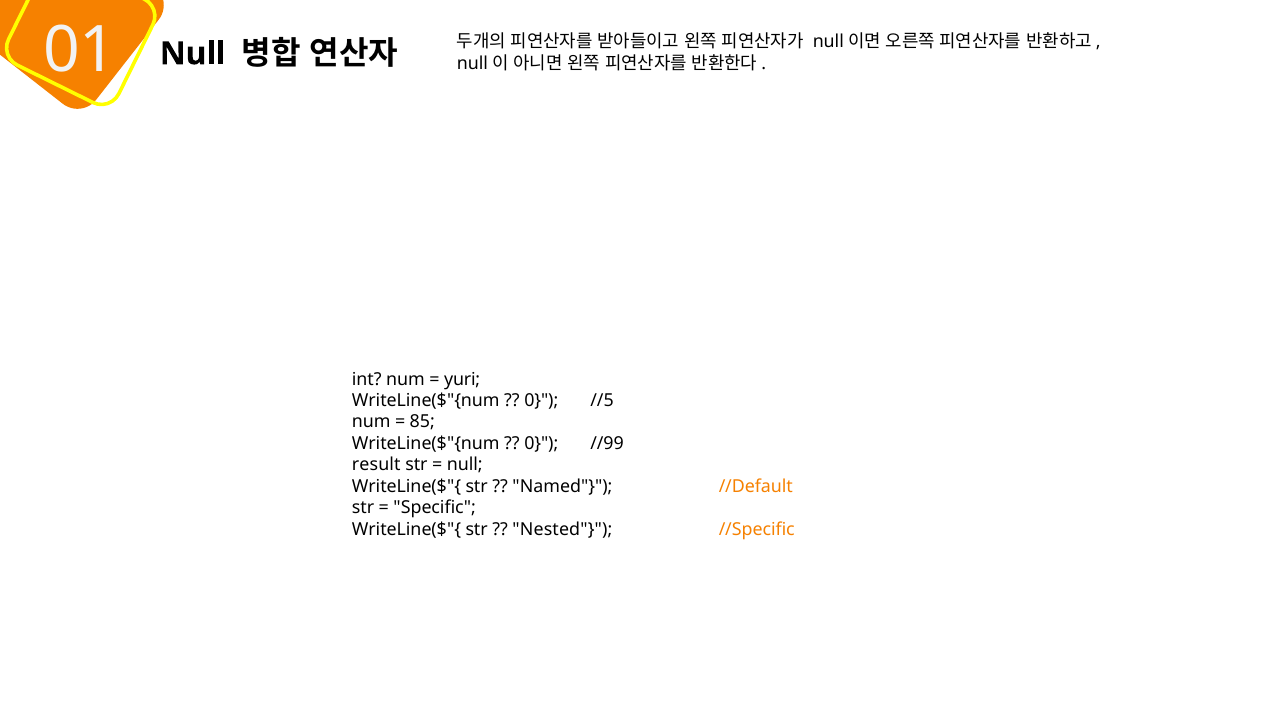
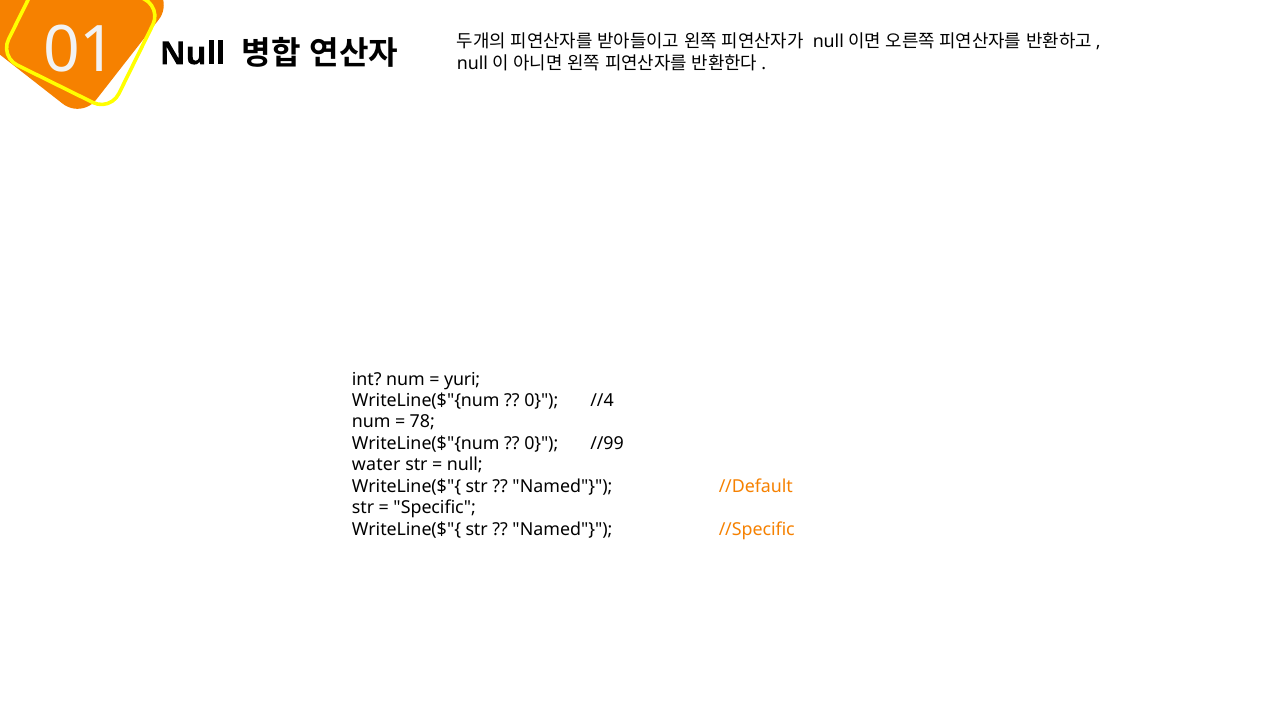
//5: //5 -> //4 (602, 401)
85: 85 -> 78 (422, 422)
result: result -> water (376, 465)
Nested: Nested -> Named (562, 529)
